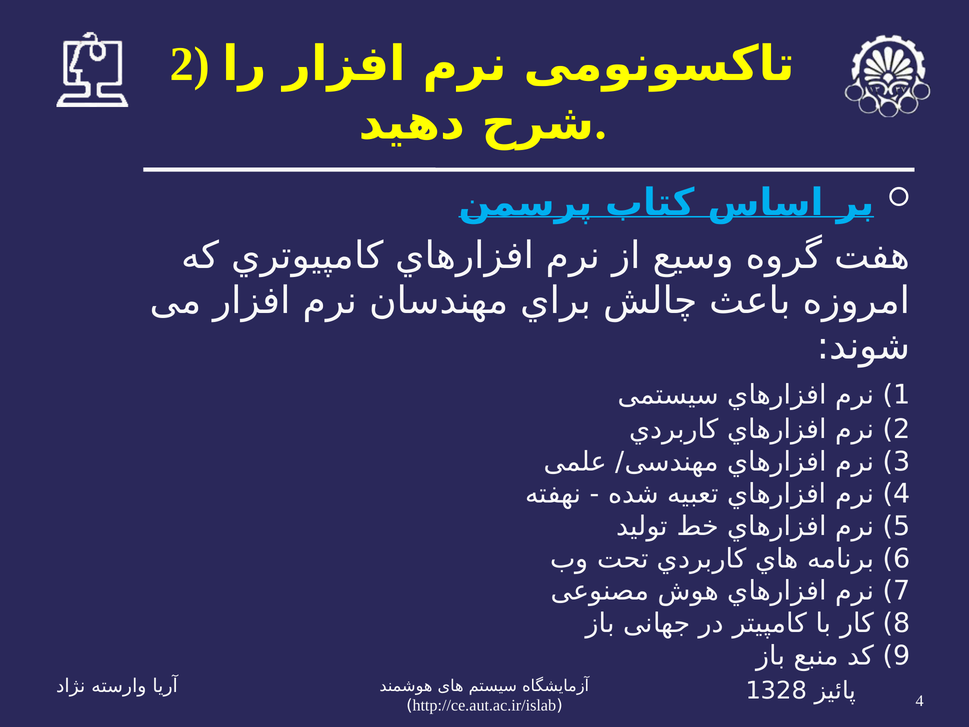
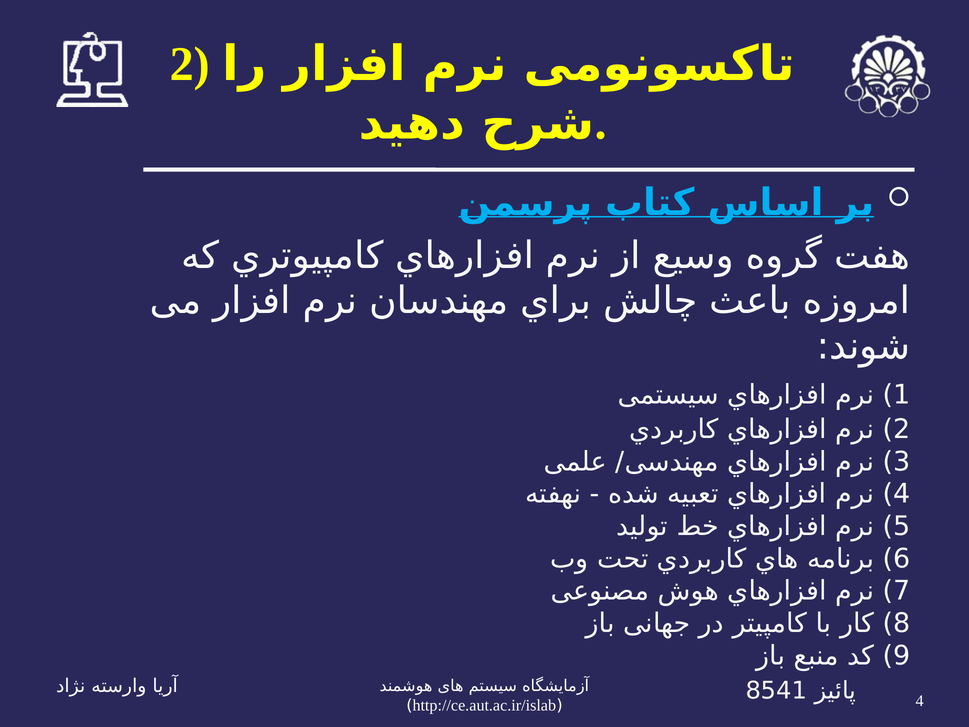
1328: 1328 -> 8541 (776, 691)
